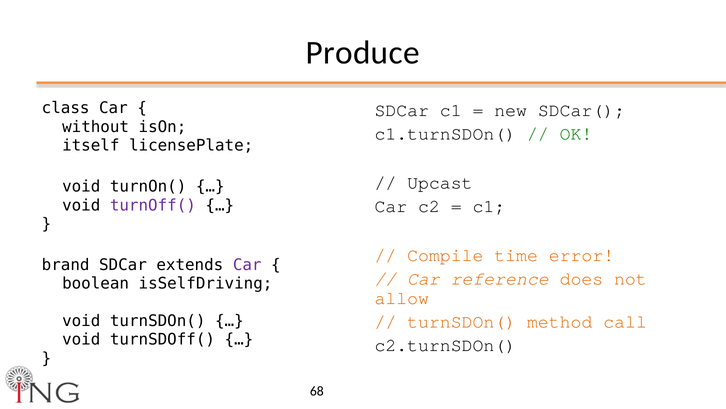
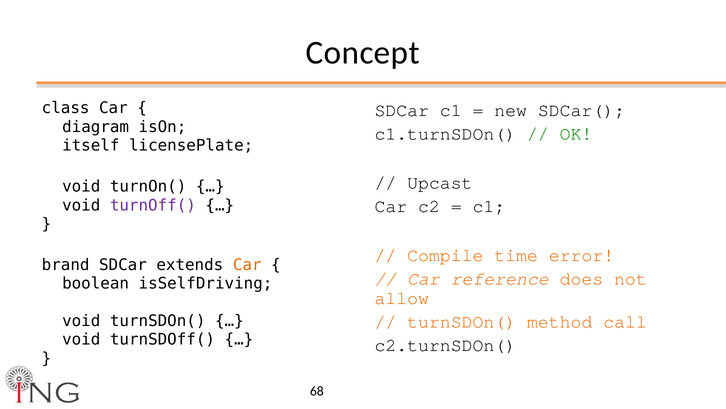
Produce: Produce -> Concept (363, 53)
without: without -> diagram (96, 127)
Car colour: purple -> orange (247, 265)
